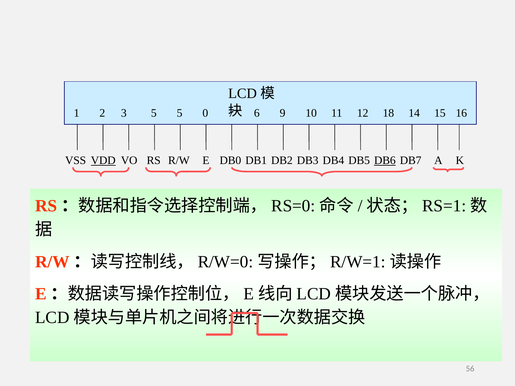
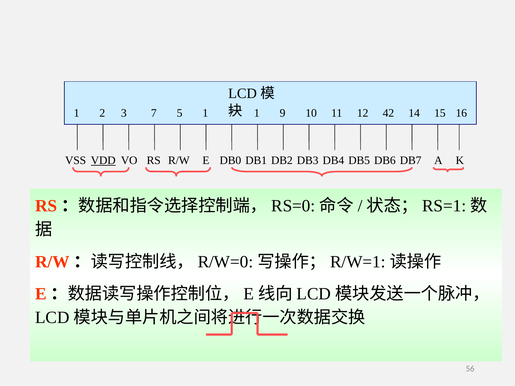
3 5: 5 -> 7 (154, 113)
5 0: 0 -> 1 (205, 113)
6: 6 -> 1 (257, 113)
18: 18 -> 42 (388, 113)
DB6 underline: present -> none (385, 160)
